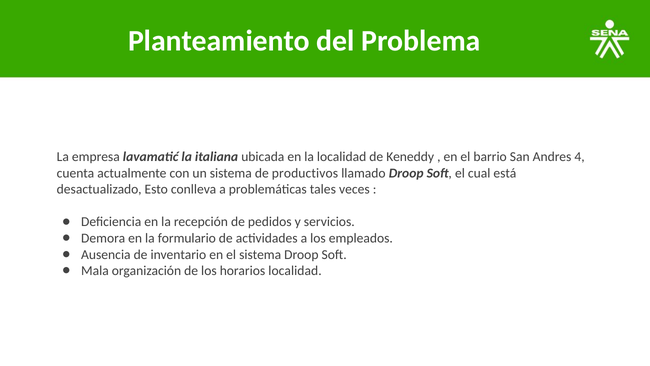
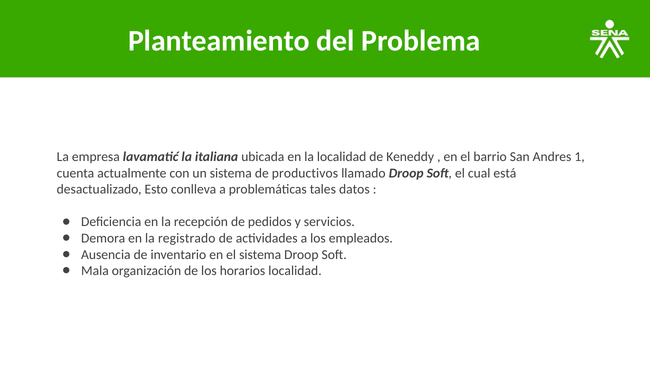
4: 4 -> 1 (580, 157)
veces: veces -> datos (354, 189)
formulario: formulario -> registrado (187, 238)
